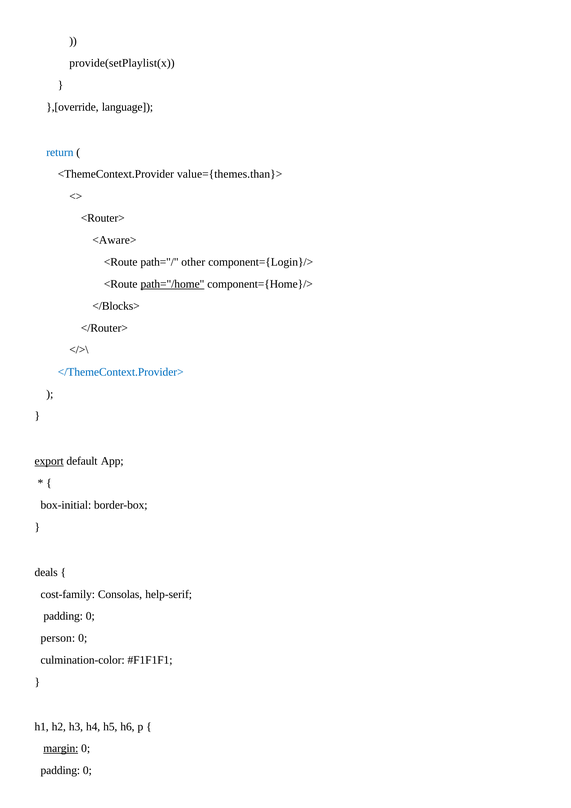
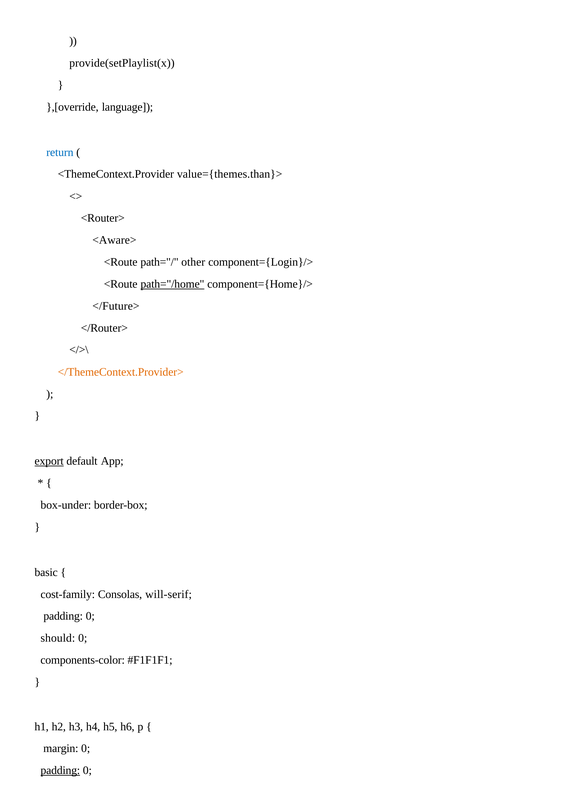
</Blocks>: </Blocks> -> </Future> (116, 306)
</ThemeContext.Provider> colour: blue -> orange (121, 372)
box-initial: box-initial -> box-under (66, 505)
deals: deals -> basic (46, 572)
help-serif: help-serif -> will-serif (169, 594)
person: person -> should (58, 638)
culmination-color: culmination-color -> components-color (83, 660)
margin underline: present -> none (61, 748)
padding underline: none -> present (60, 771)
